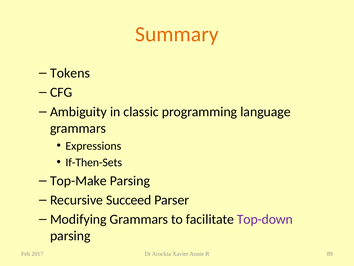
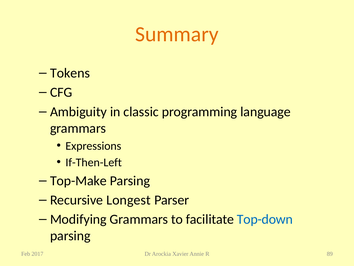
If-Then-Sets: If-Then-Sets -> If-Then-Left (94, 162)
Succeed: Succeed -> Longest (129, 200)
Top-down colour: purple -> blue (265, 219)
